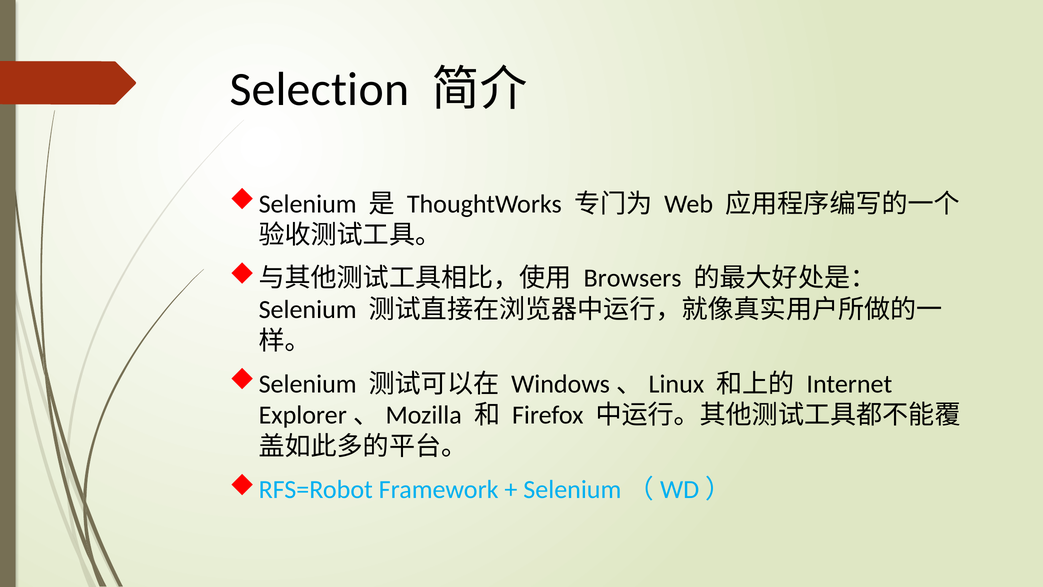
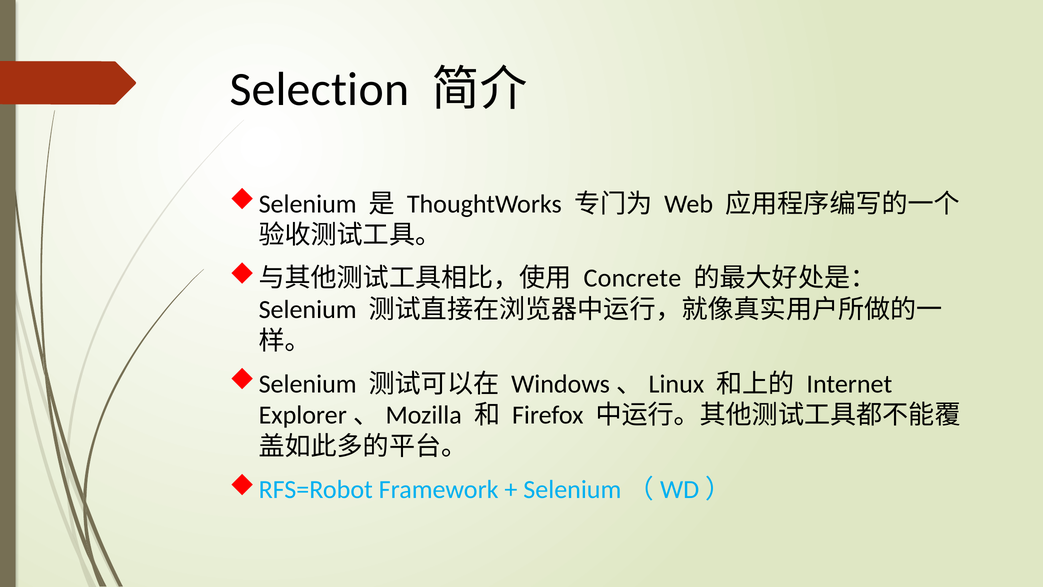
Browsers: Browsers -> Concrete (632, 278)
